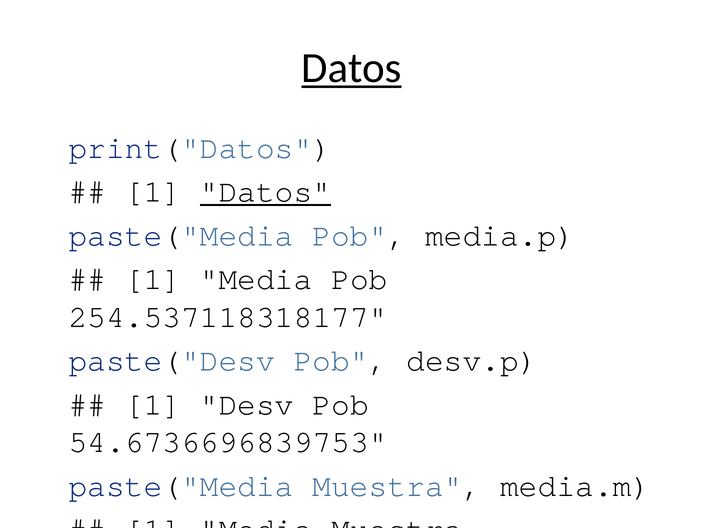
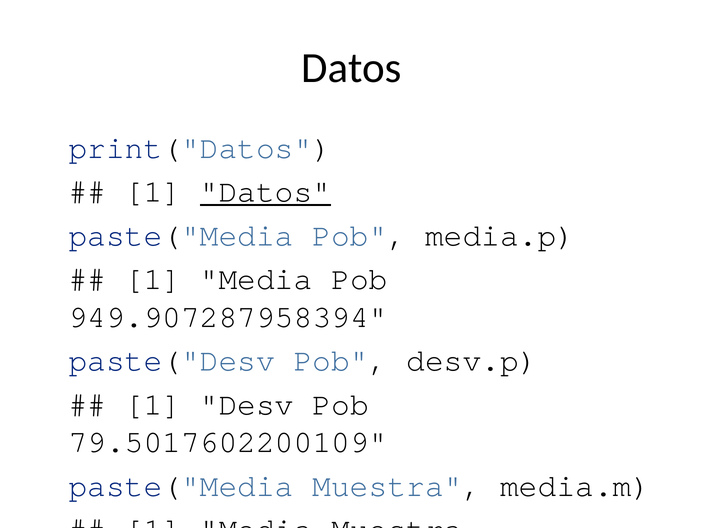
Datos underline: present -> none (352, 68)
254.537118318177: 254.537118318177 -> 949.907287958394 (228, 316)
54.6736696839753: 54.6736696839753 -> 79.5017602200109 (228, 441)
